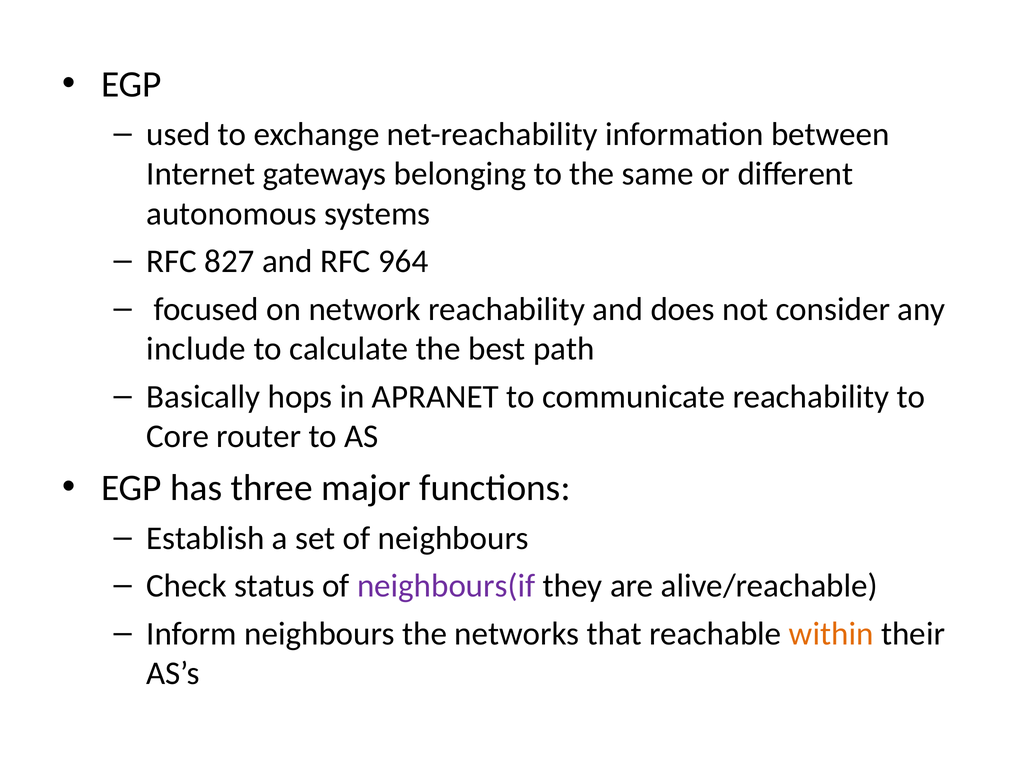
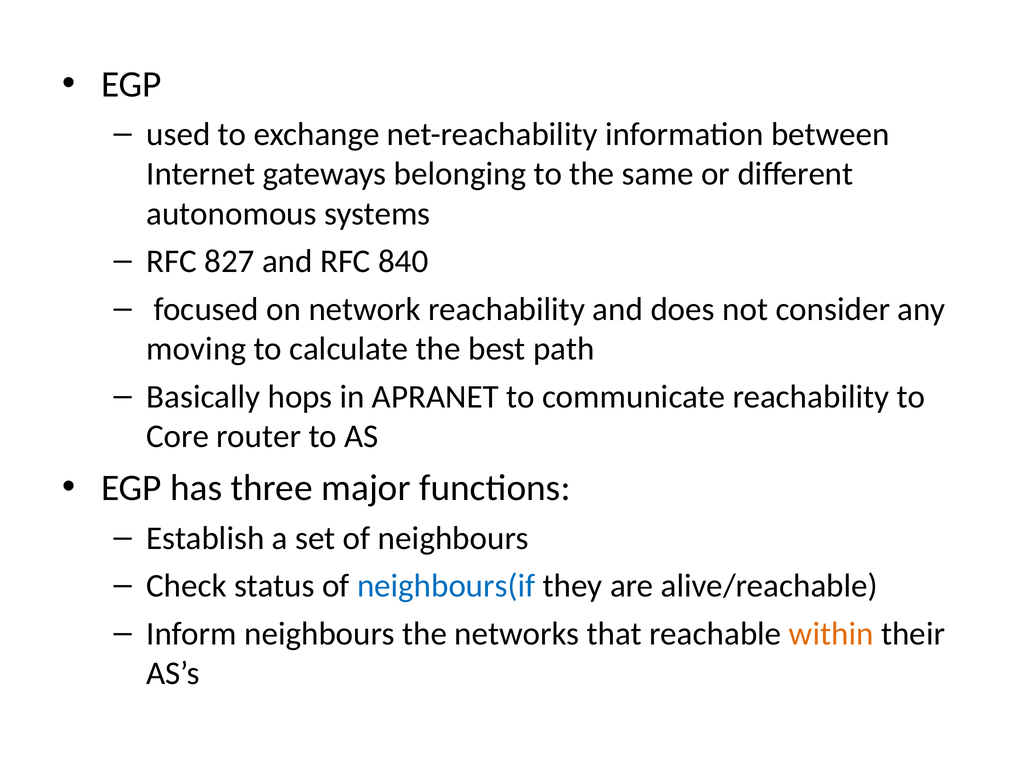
964: 964 -> 840 (403, 261)
include: include -> moving (196, 349)
neighbours(if colour: purple -> blue (446, 586)
